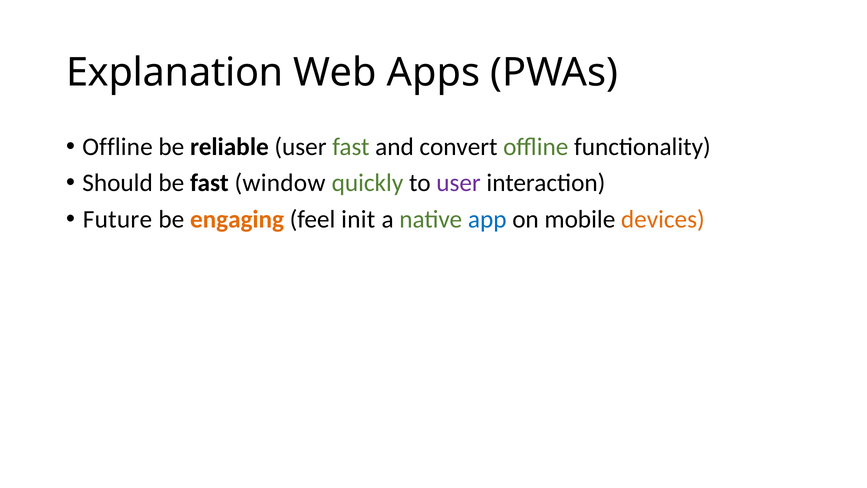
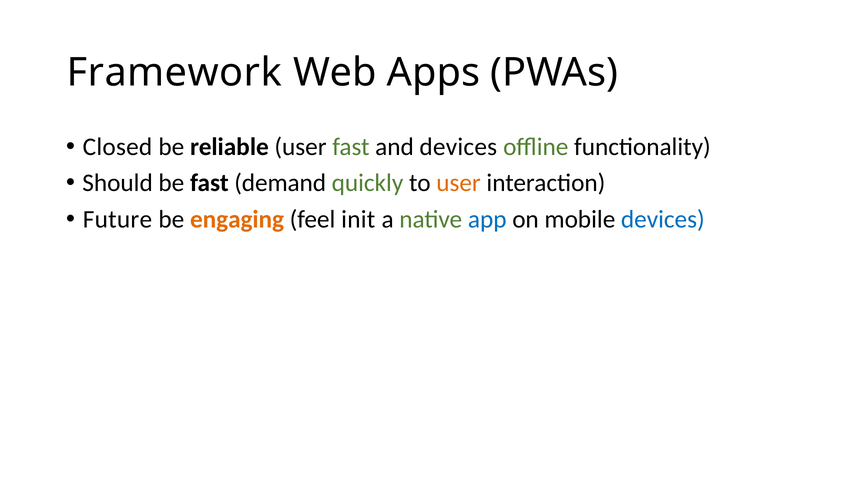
Explanation: Explanation -> Framework (174, 73)
Offline: Offline -> Closed (117, 147)
and convert: convert -> devices (458, 147)
window: window -> demand (280, 183)
user colour: purple -> orange (459, 183)
devices colour: orange -> blue (663, 219)
